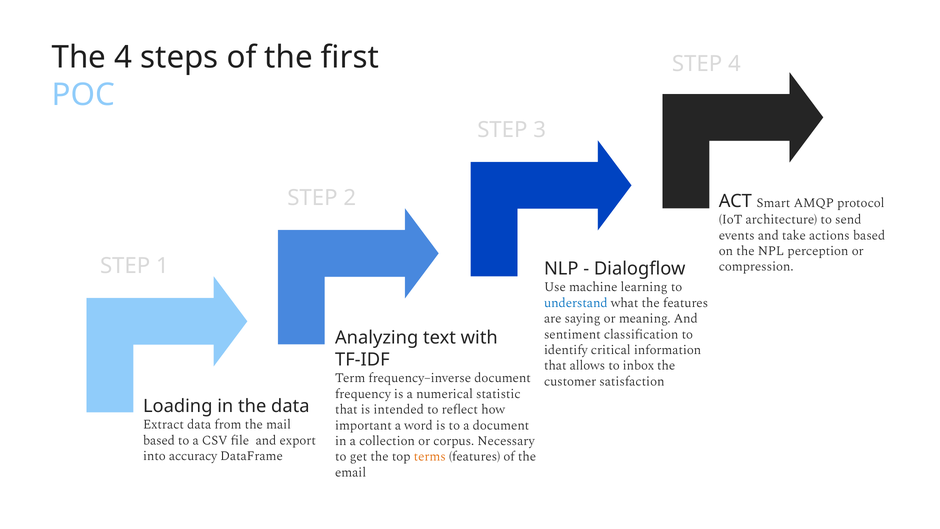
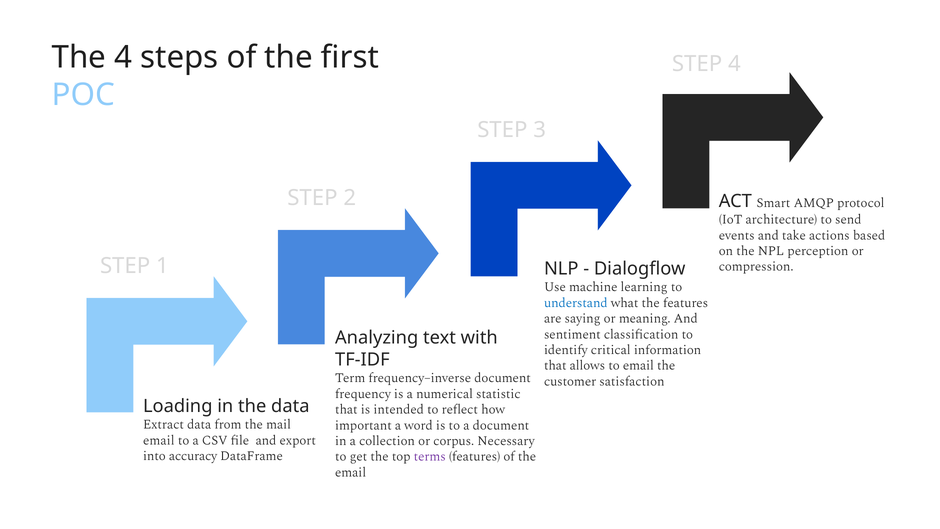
to inbox: inbox -> email (638, 366)
based: based -> email (159, 440)
terms colour: orange -> purple (430, 456)
